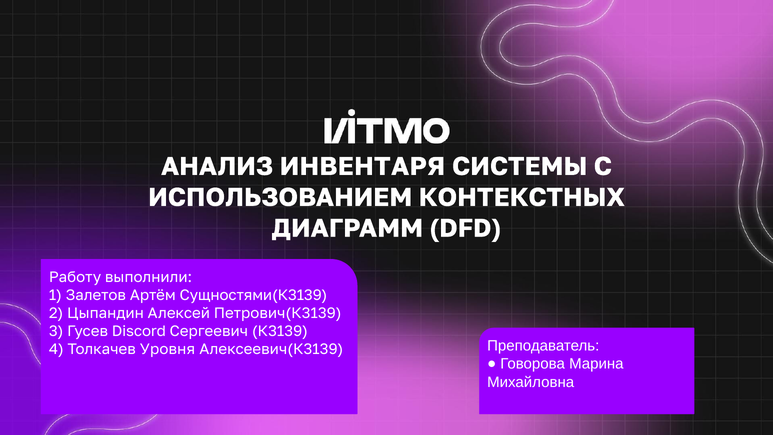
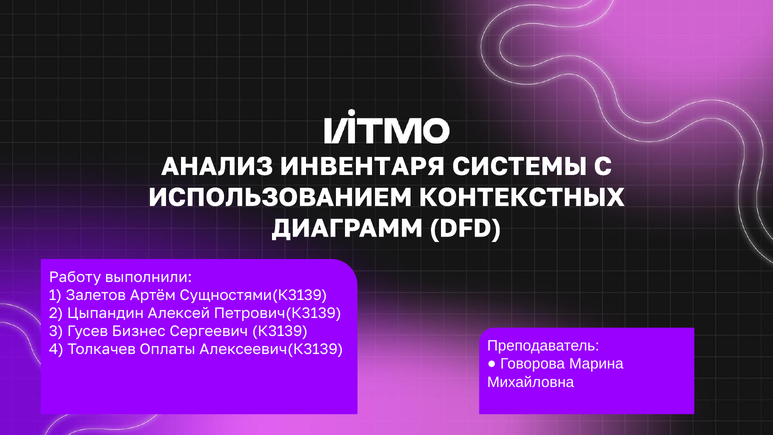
Discord: Discord -> Бизнес (139, 331)
Уровня: Уровня -> Оплаты (168, 349)
